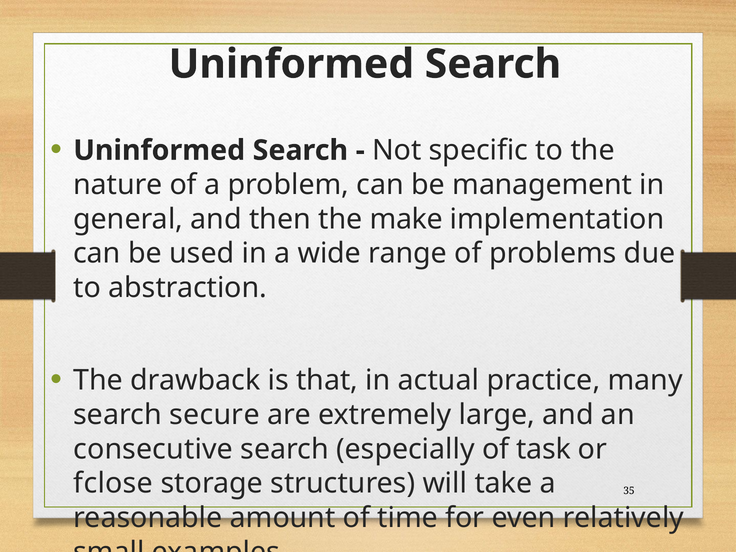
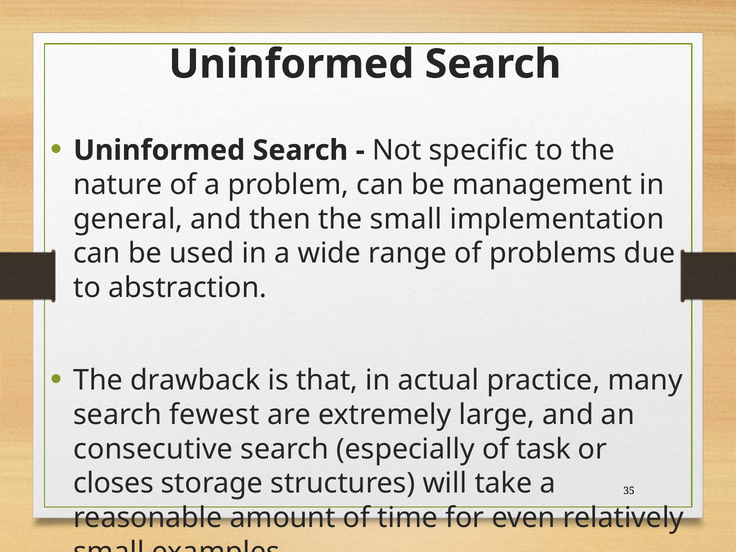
the make: make -> small (406, 219)
secure: secure -> fewest (214, 415)
fclose: fclose -> closes (113, 483)
